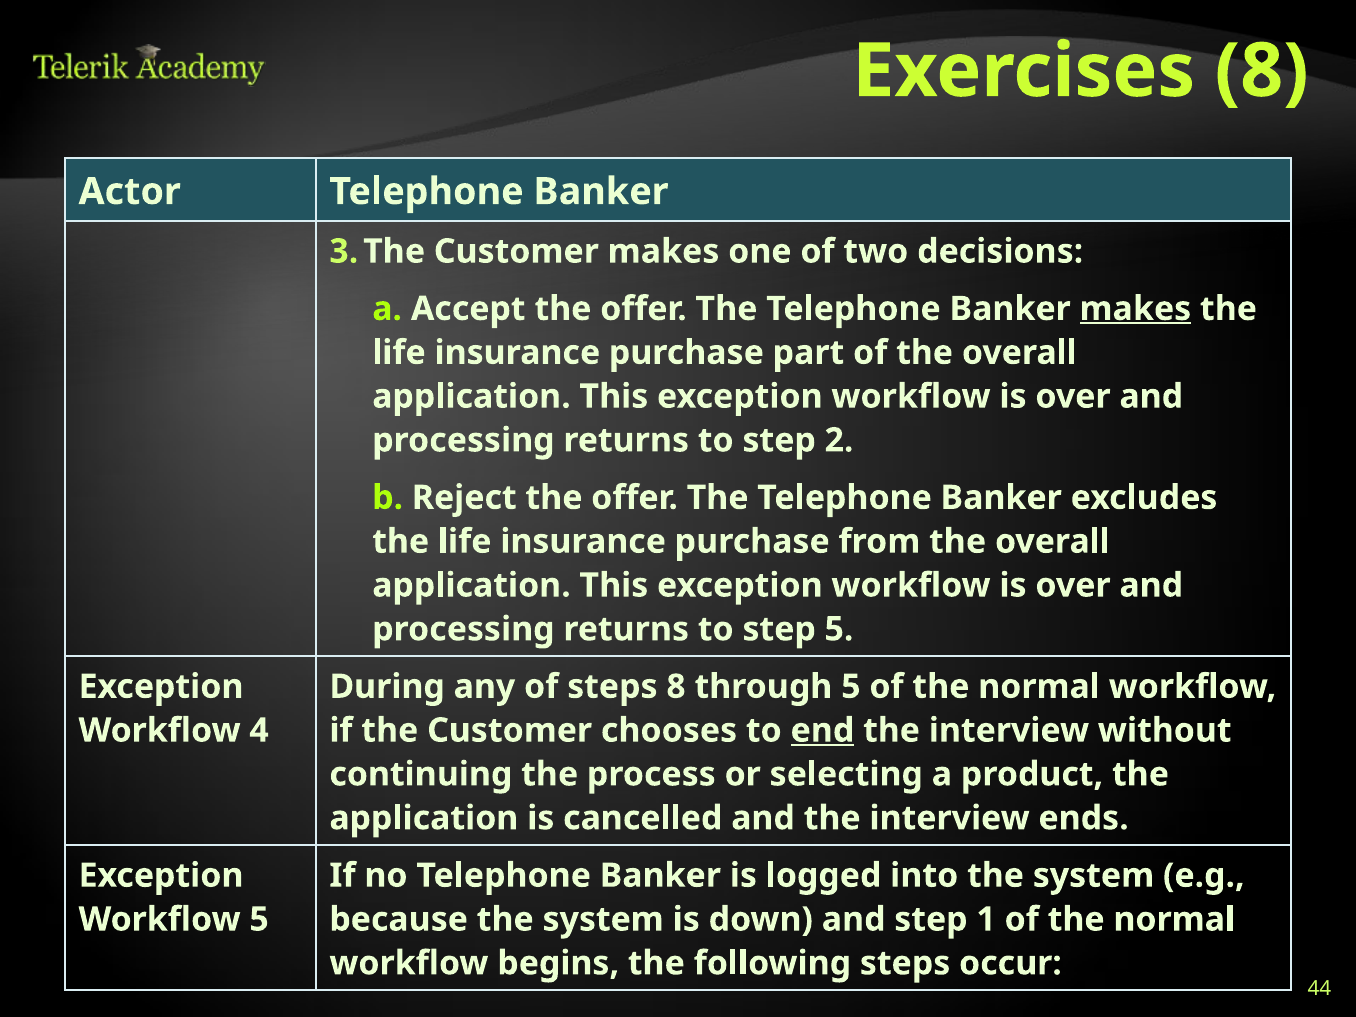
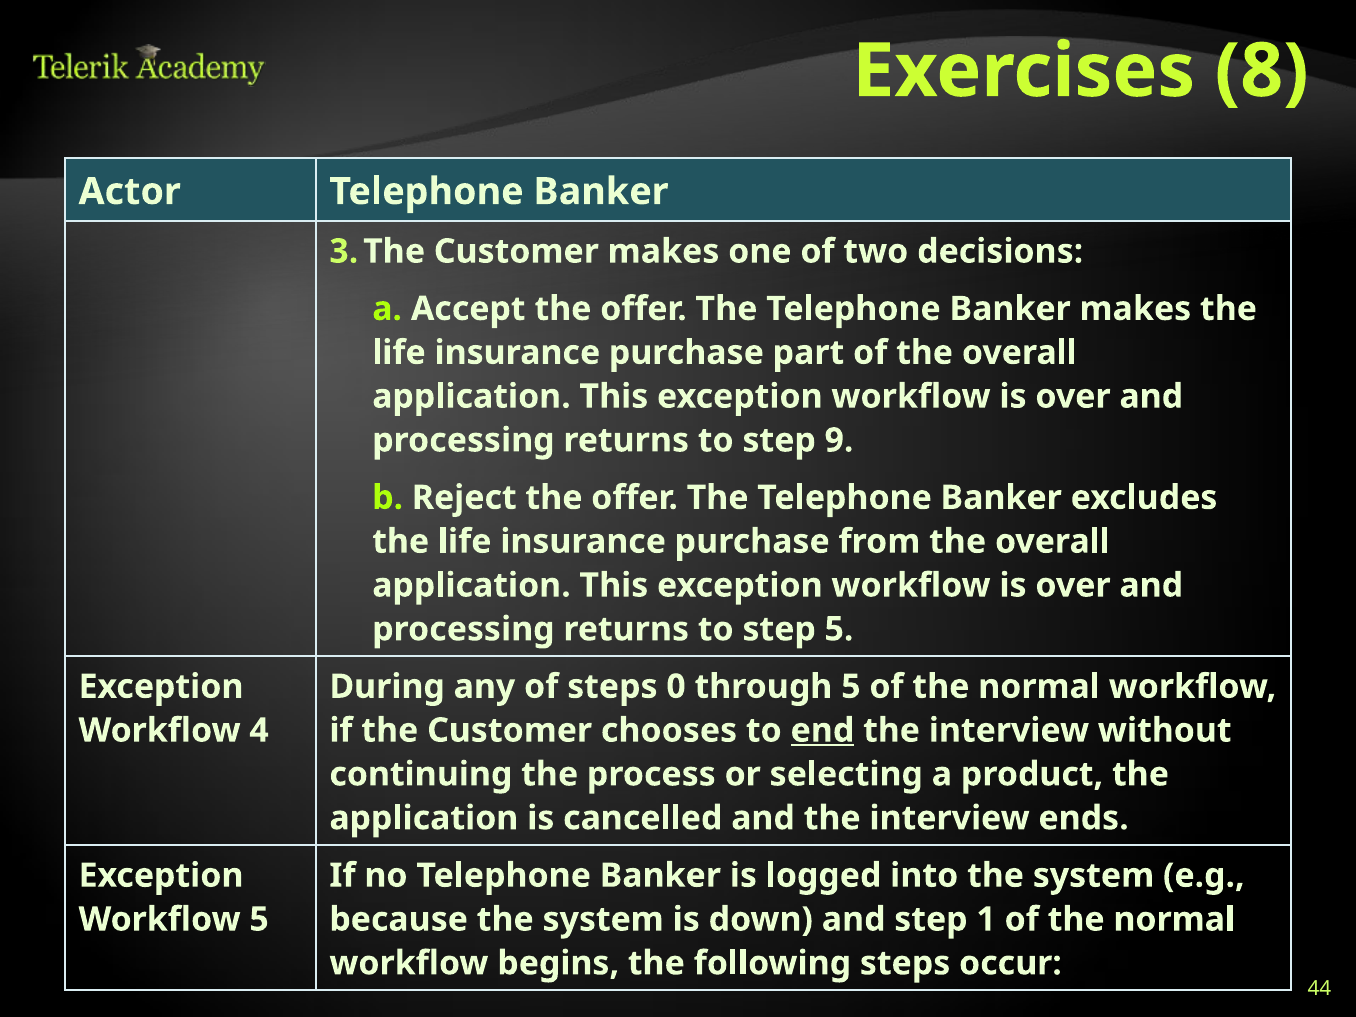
makes underline: present -> none (1135, 309)
2: 2 -> 9 (839, 440)
steps 8: 8 -> 0 (676, 687)
